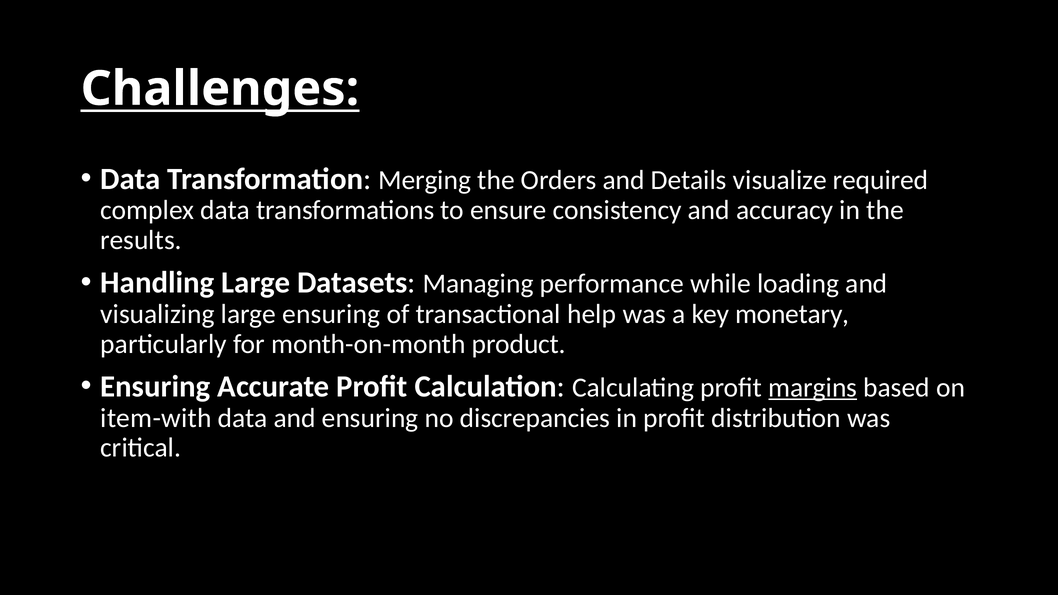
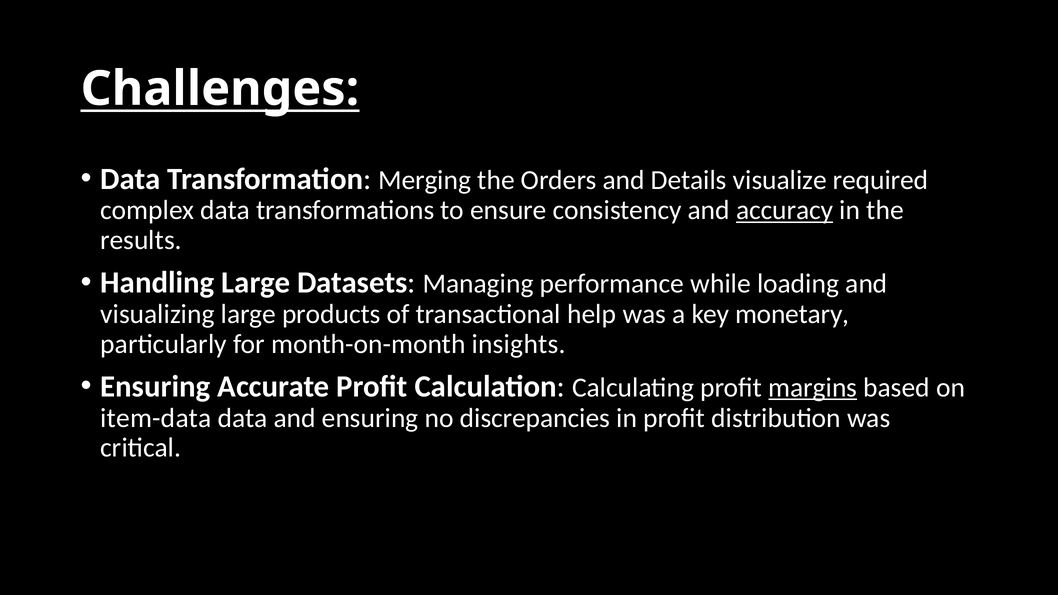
accuracy underline: none -> present (785, 210)
large ensuring: ensuring -> products (331, 314)
product: product -> insights (519, 344)
item-with: item-with -> item-data (156, 418)
